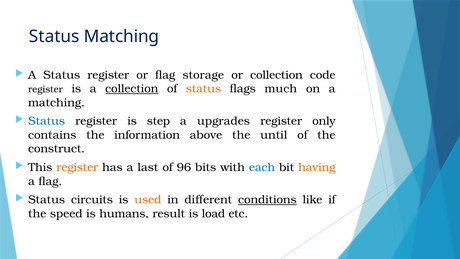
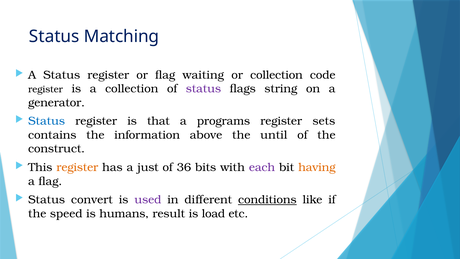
storage: storage -> waiting (203, 75)
collection underline: present -> none (132, 89)
status colour: orange -> purple (203, 89)
much: much -> string (281, 89)
matching: matching -> generator (57, 102)
step: step -> that (158, 121)
upgrades: upgrades -> programs (224, 121)
only: only -> sets (324, 121)
last: last -> just (148, 167)
96: 96 -> 36 (184, 167)
each colour: blue -> purple (262, 167)
circuits: circuits -> convert (92, 200)
used colour: orange -> purple (148, 200)
